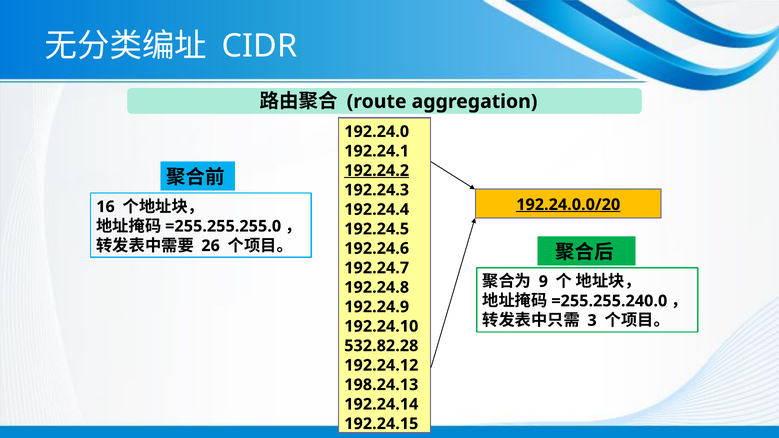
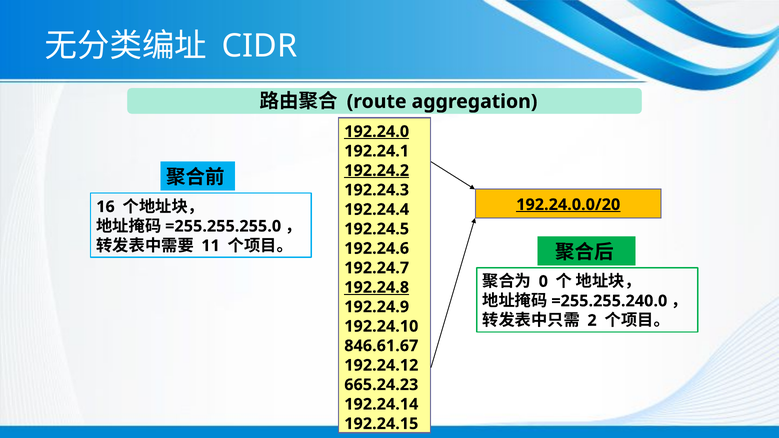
192.24.0 underline: none -> present (377, 132)
26: 26 -> 11 (211, 246)
9: 9 -> 0 (543, 282)
192.24.8 underline: none -> present (377, 287)
3: 3 -> 2 (592, 321)
532.82.28: 532.82.28 -> 846.61.67 (381, 346)
198.24.13: 198.24.13 -> 665.24.23 (381, 385)
